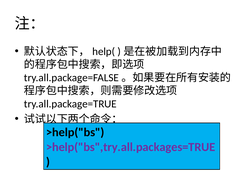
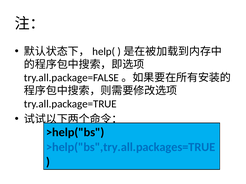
>help("bs",try.all.packages=TRUE colour: purple -> blue (131, 147)
